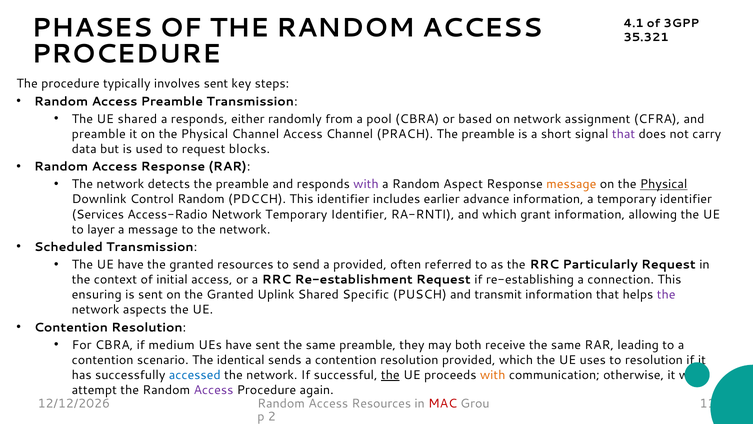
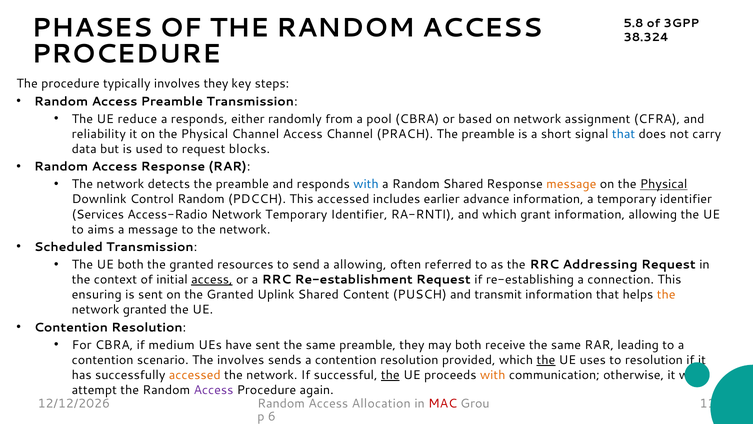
4.1: 4.1 -> 5.8 (633, 23)
35.321: 35.321 -> 38.324 (646, 37)
involves sent: sent -> they (216, 84)
UE shared: shared -> reduce (137, 119)
preamble: preamble -> reliability (99, 134)
that colour: purple -> blue (624, 134)
with colour: purple -> blue (366, 184)
Random Aspect: Aspect -> Shared (463, 184)
This identifier: identifier -> accessed (343, 199)
layer: layer -> aims (101, 229)
UE have: have -> both (131, 264)
a provided: provided -> allowing (360, 264)
Particularly: Particularly -> Addressing (600, 264)
access underline: none -> present (212, 279)
Specific: Specific -> Content (366, 295)
the colour: purple -> orange (666, 295)
network aspects: aspects -> granted (145, 310)
The identical: identical -> involves (241, 360)
the underline: none -> present (546, 360)
accessed colour: blue -> orange (195, 375)
Access Resources: Resources -> Allocation (381, 403)
2: 2 -> 6 (272, 416)
